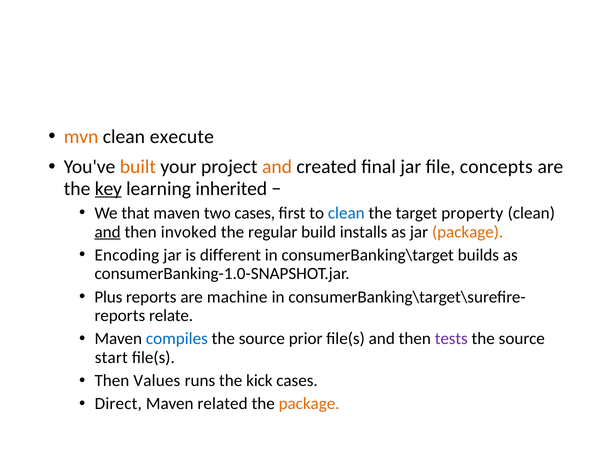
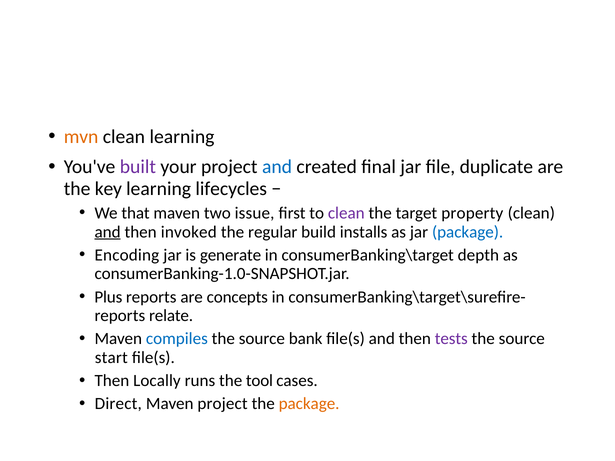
clean execute: execute -> learning (182, 137)
built colour: orange -> purple (138, 167)
and colour: orange -> blue (277, 167)
concepts: concepts -> duplicate (496, 167)
key underline: present -> none (108, 189)
inherited: inherited -> lifecycles (231, 189)
two cases: cases -> issue (255, 213)
clean colour: blue -> purple (346, 213)
package colour: orange -> blue (468, 232)
different: different -> generate (231, 255)
builds: builds -> depth (478, 255)
machine: machine -> concepts (237, 297)
prior: prior -> bank (306, 339)
Values: Values -> Locally (157, 381)
kick: kick -> tool (259, 381)
Maven related: related -> project (223, 404)
